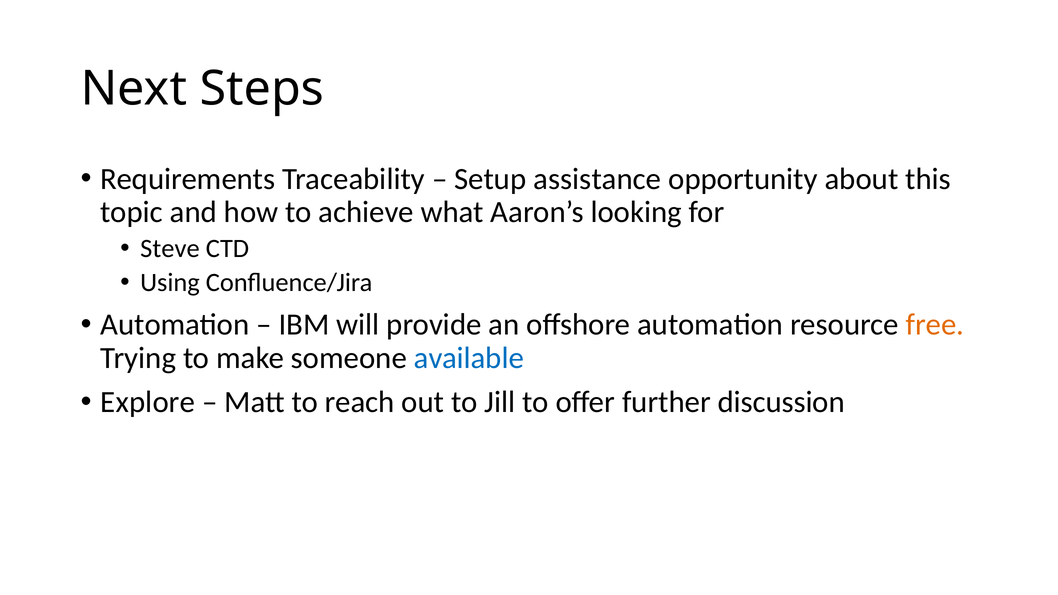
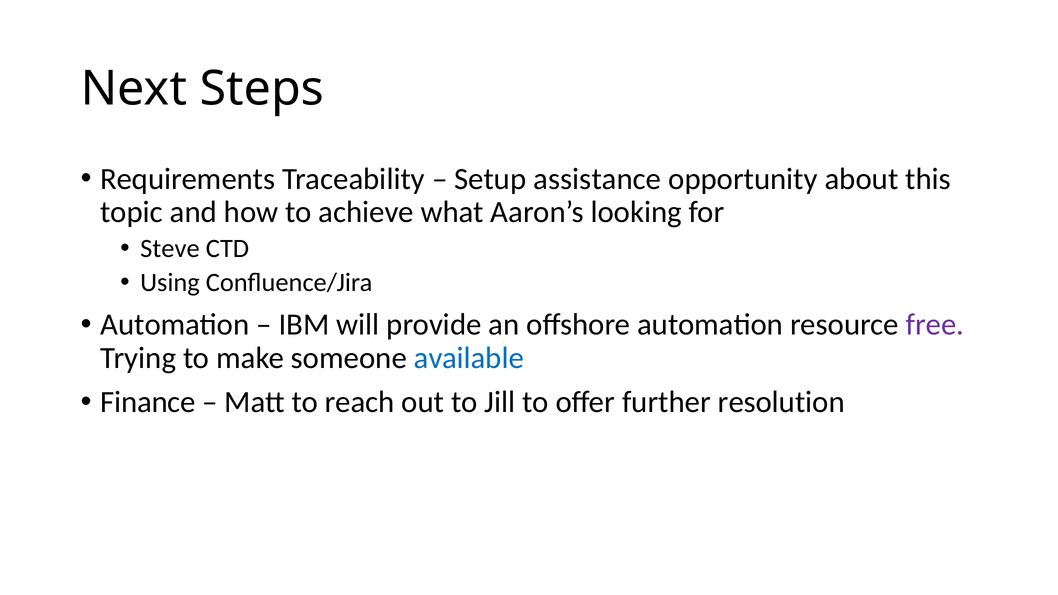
free colour: orange -> purple (935, 325)
Explore: Explore -> Finance (148, 402)
discussion: discussion -> resolution (781, 402)
